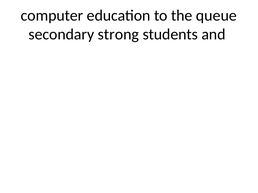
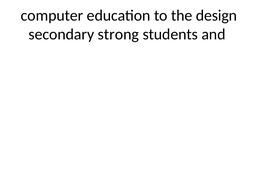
queue: queue -> design (216, 16)
